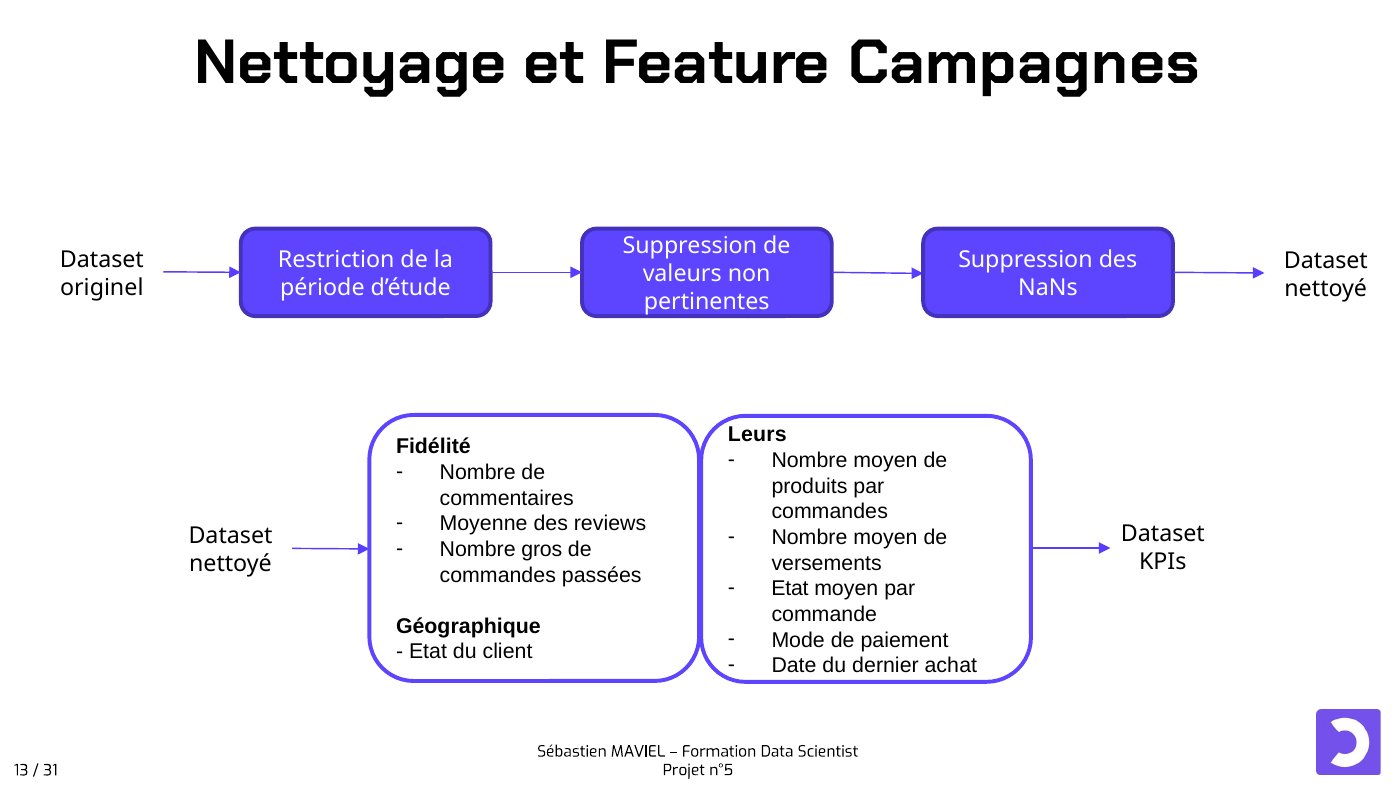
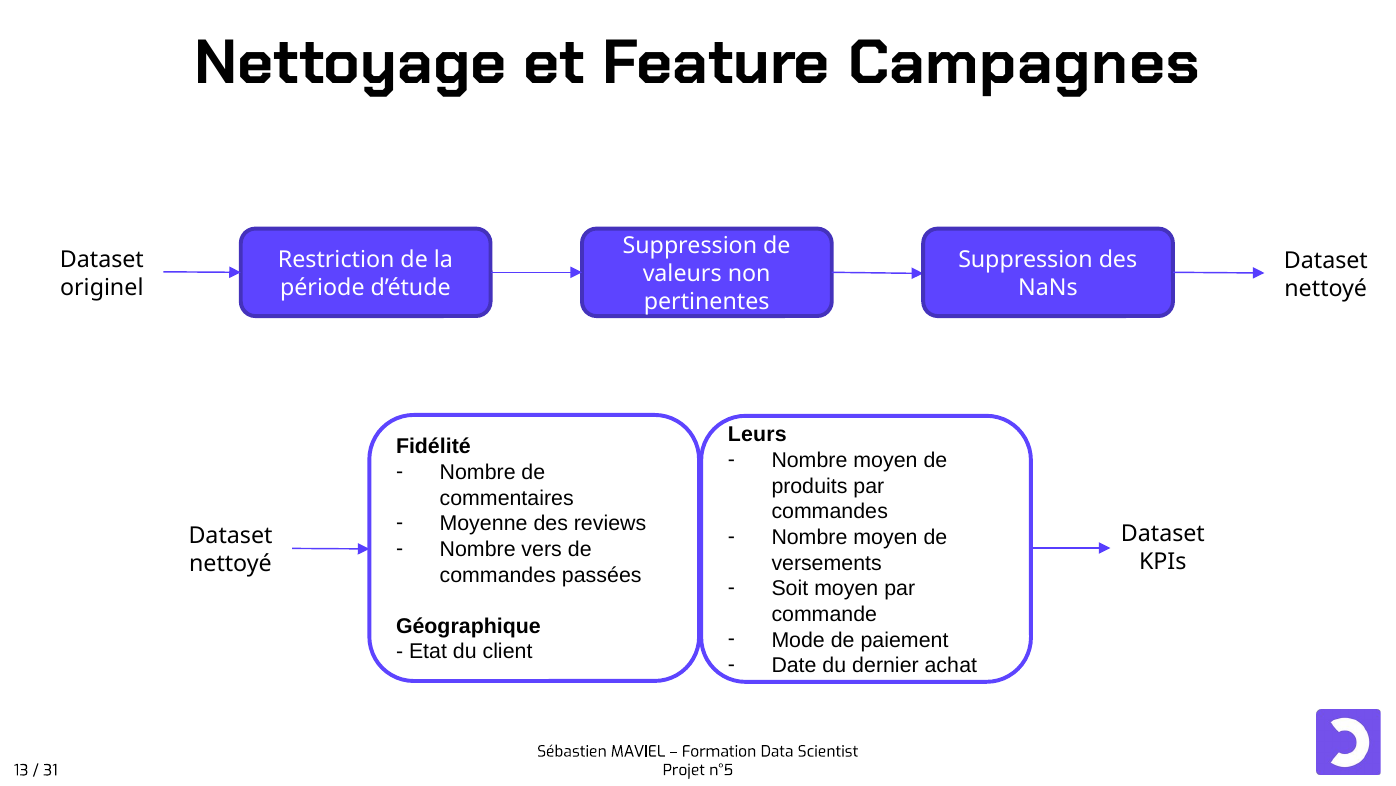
gros: gros -> vers (542, 549)
Etat: Etat -> Soit (790, 588)
